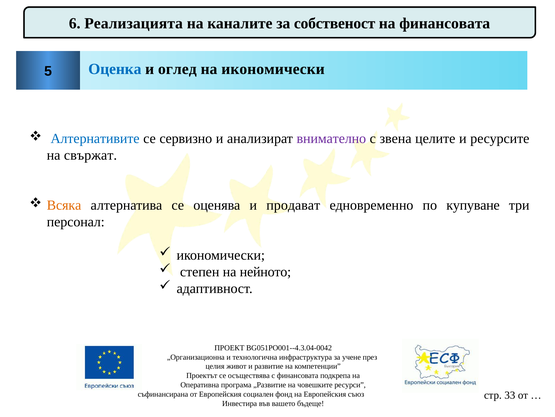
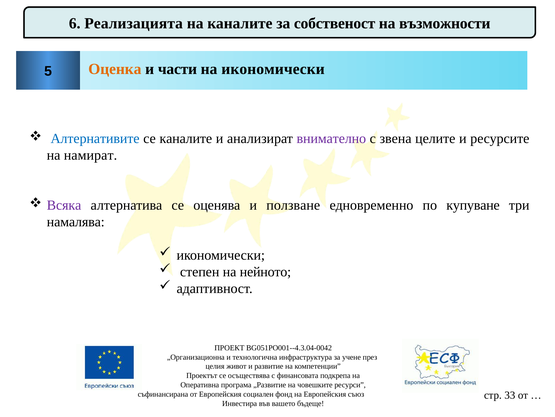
на финансовата: финансовата -> възможности (445, 23)
Оценка colour: blue -> orange (115, 69)
оглед: оглед -> части (177, 69)
се сервизно: сервизно -> каналите (186, 138)
свържат: свържат -> намират (91, 155)
Всяка colour: orange -> purple (64, 205)
продават: продават -> ползване (293, 205)
персонал: персонал -> намалява (76, 221)
